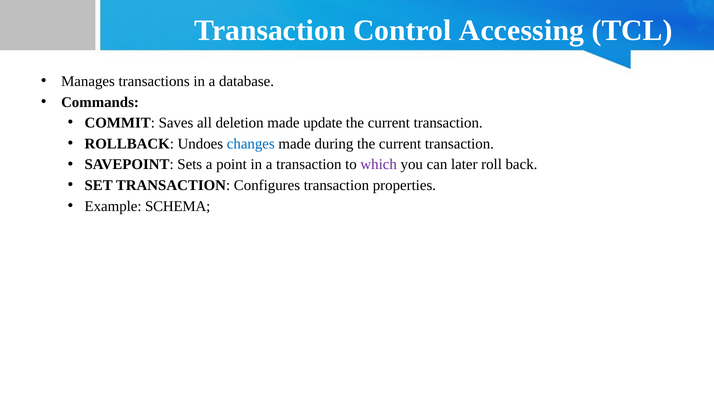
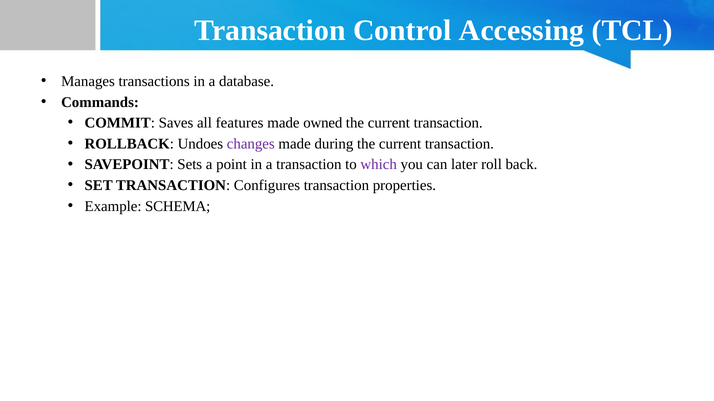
deletion: deletion -> features (240, 123)
update: update -> owned (323, 123)
changes colour: blue -> purple (251, 144)
